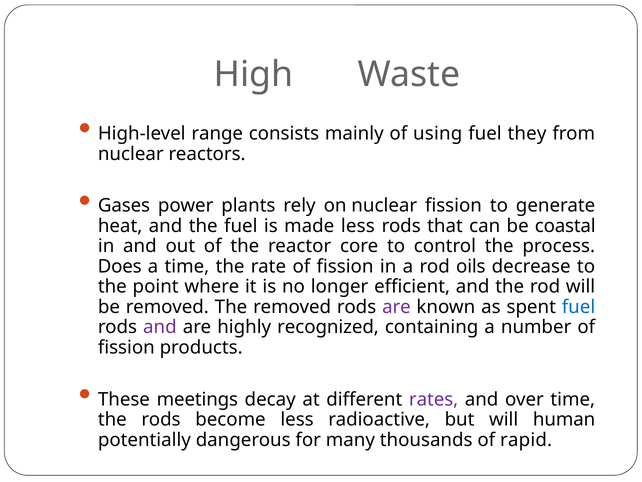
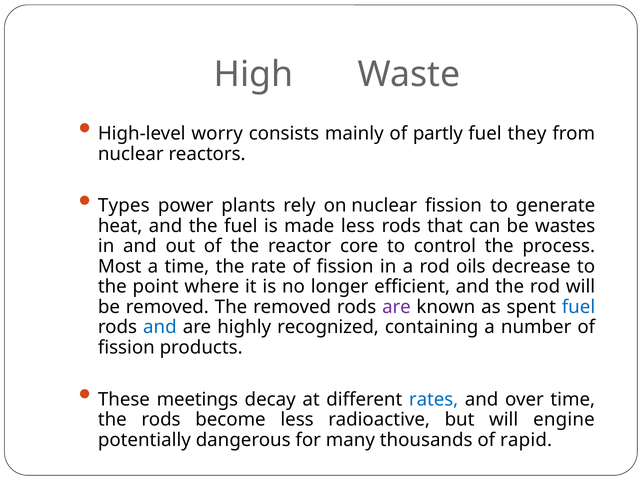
range: range -> worry (217, 133)
using: using -> partly (438, 133)
Gases: Gases -> Types (124, 206)
coastal: coastal -> wastes (565, 226)
Does: Does -> Most (120, 266)
and colour: purple -> blue (160, 327)
rates colour: purple -> blue (434, 399)
human: human -> engine (564, 419)
